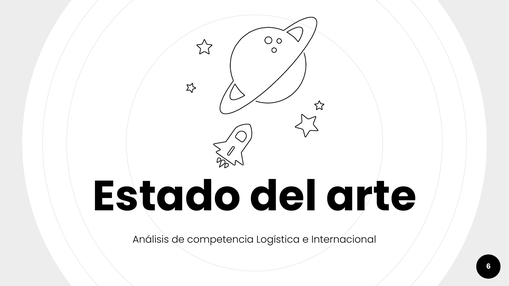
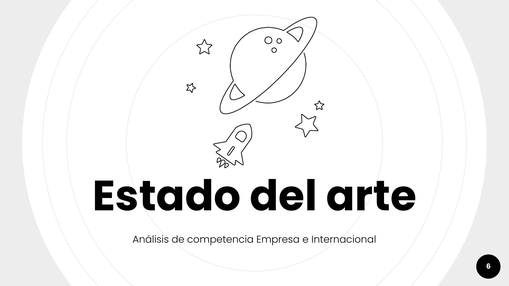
Logística: Logística -> Empresa (278, 240)
